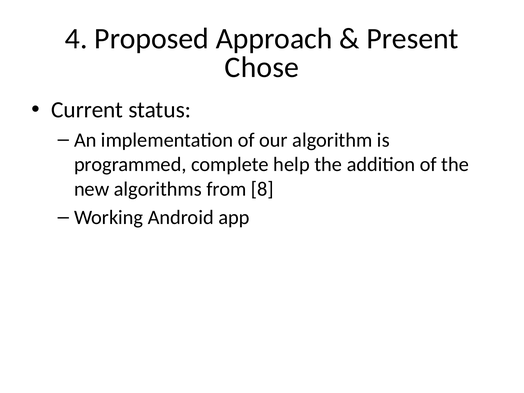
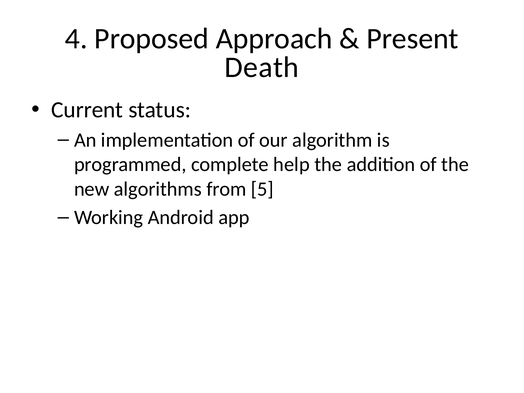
Chose: Chose -> Death (262, 67)
8: 8 -> 5 (262, 189)
